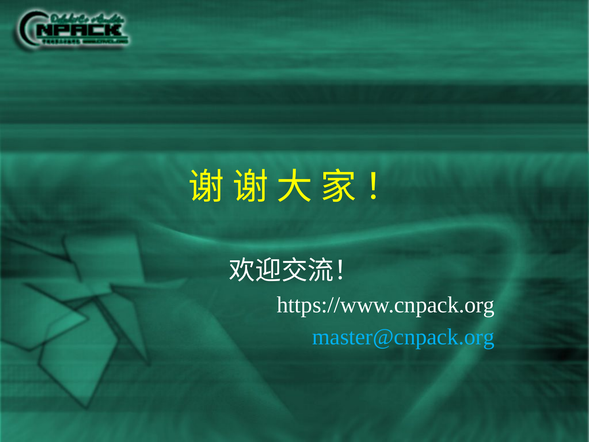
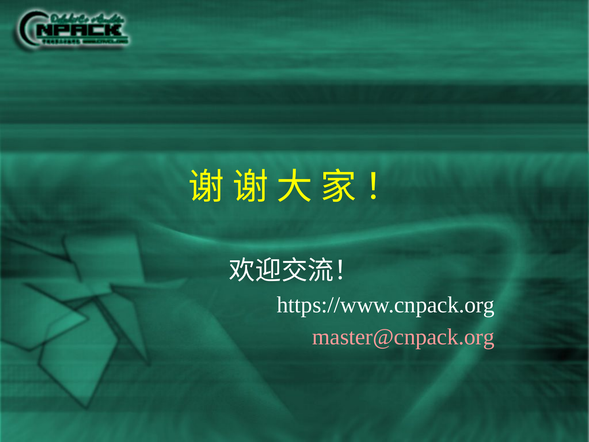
master@cnpack.org colour: light blue -> pink (403, 337)
